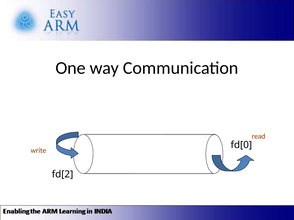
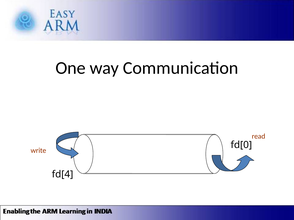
fd[2: fd[2 -> fd[4 (63, 175)
